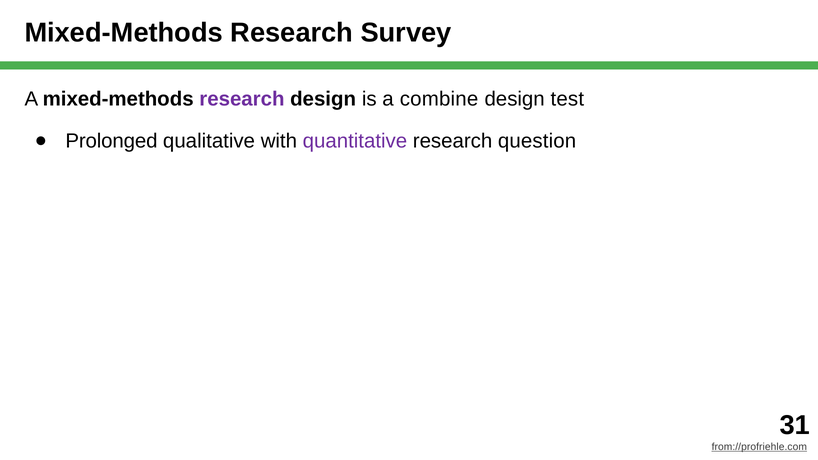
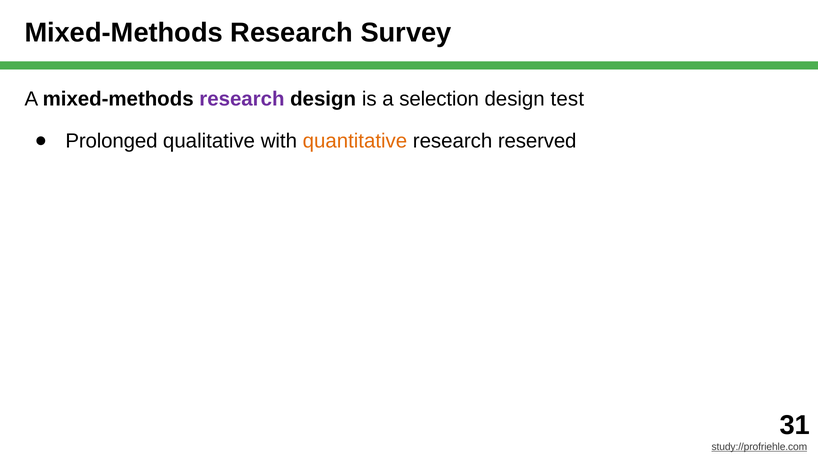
combine: combine -> selection (439, 99)
quantitative colour: purple -> orange (355, 141)
question: question -> reserved (537, 141)
from://profriehle.com: from://profriehle.com -> study://profriehle.com (759, 447)
